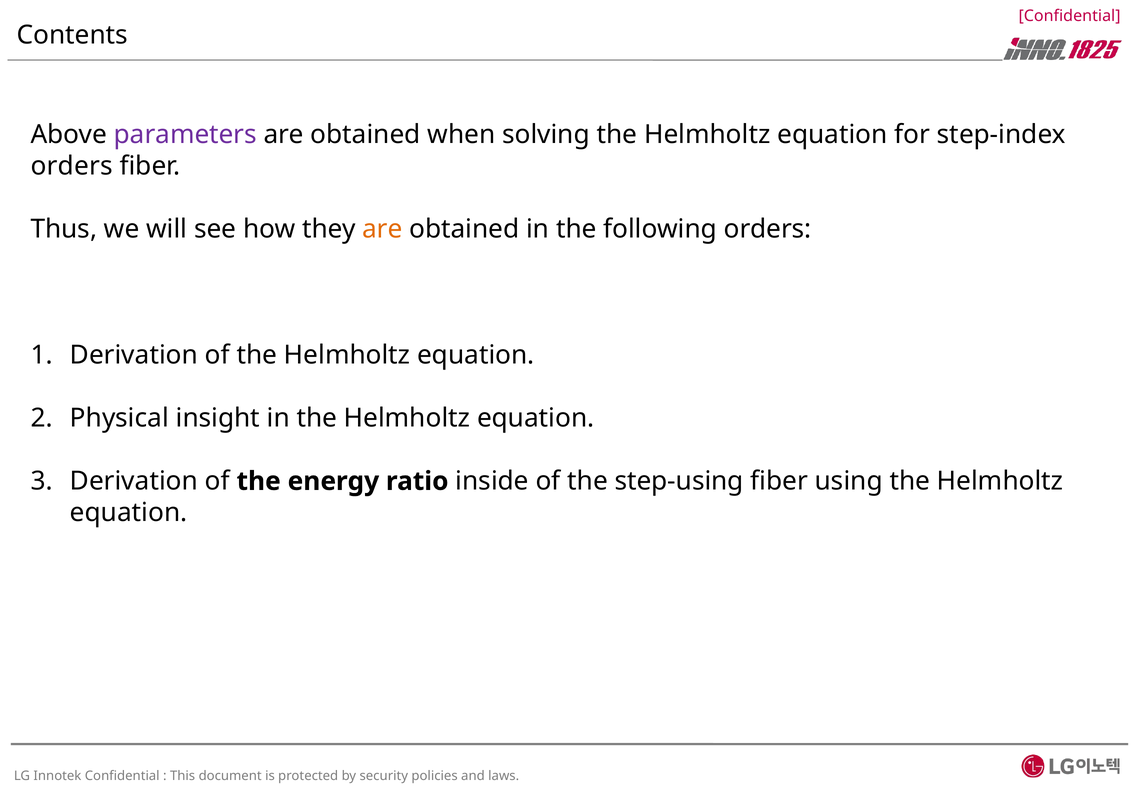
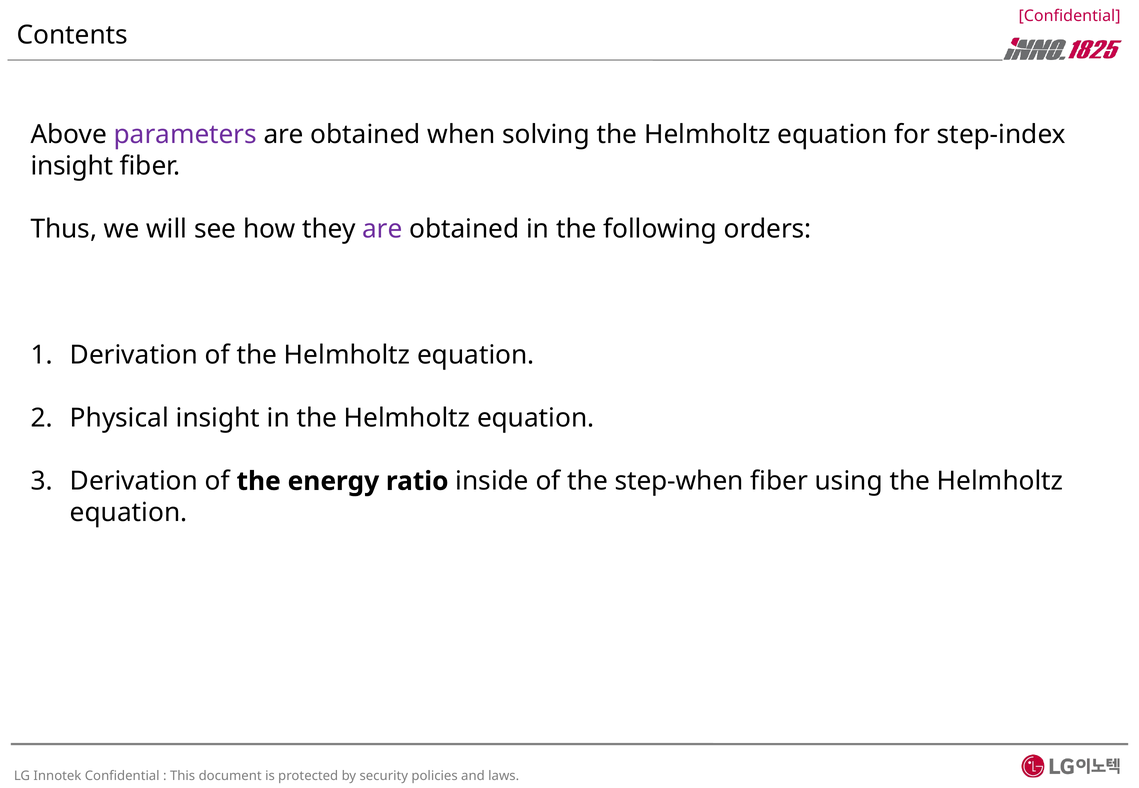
orders: orders -> insight (72, 166)
are colour: orange -> purple (382, 229)
step-using: step-using -> step-when (679, 482)
